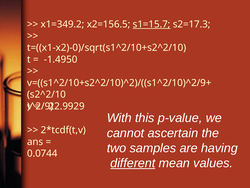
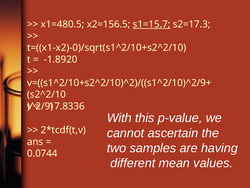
x1=349.2: x1=349.2 -> x1=480.5 (63, 24)
-1.4950: -1.4950 -> -1.8920 (61, 59)
22.9929: 22.9929 -> 17.8336 (67, 106)
different underline: present -> none (133, 163)
